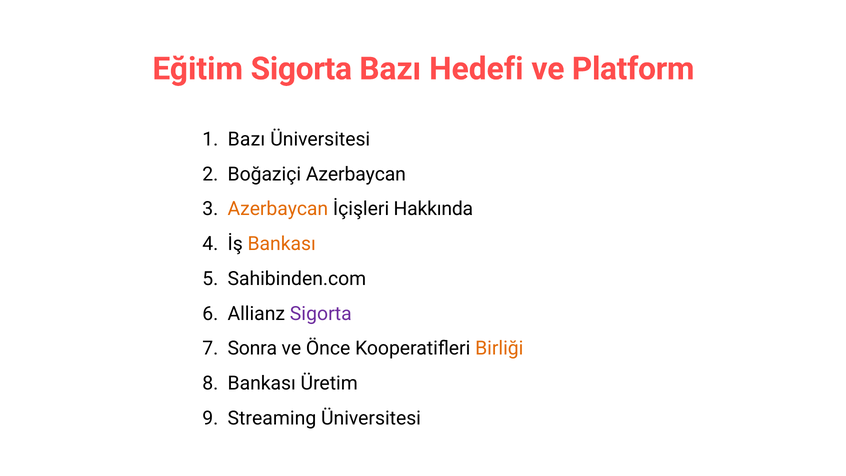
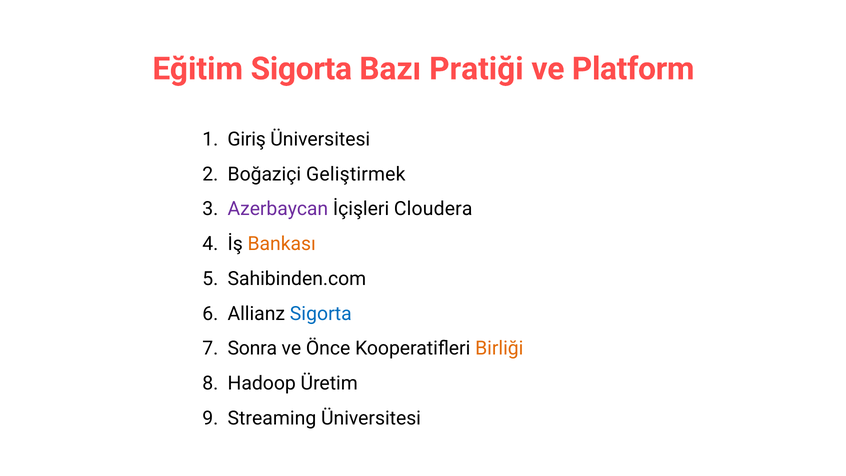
Hedefi: Hedefi -> Pratiği (476, 69)
Bazı: Bazı -> Giriş (247, 139)
Boğaziçi Azerbaycan: Azerbaycan -> Geliştirmek (356, 174)
Azerbaycan colour: orange -> purple (278, 209)
Hakkında: Hakkında -> Cloudera (433, 209)
Sigorta colour: purple -> blue (321, 314)
Bankası: Bankası -> Hadoop (262, 383)
